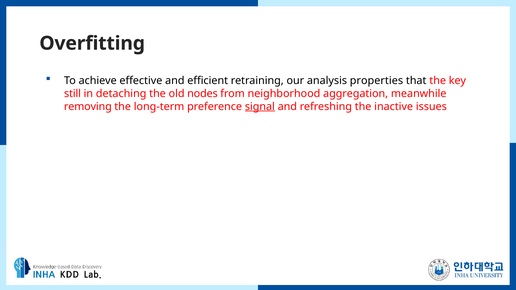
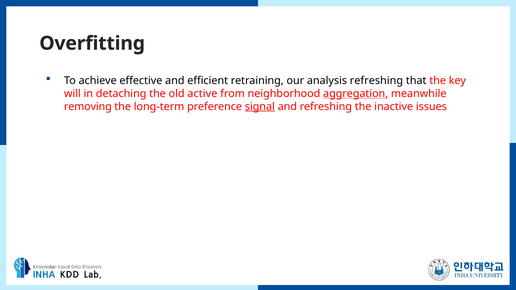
analysis properties: properties -> refreshing (376, 81)
still: still -> will (72, 94)
nodes: nodes -> active (202, 94)
aggregation underline: none -> present (356, 94)
